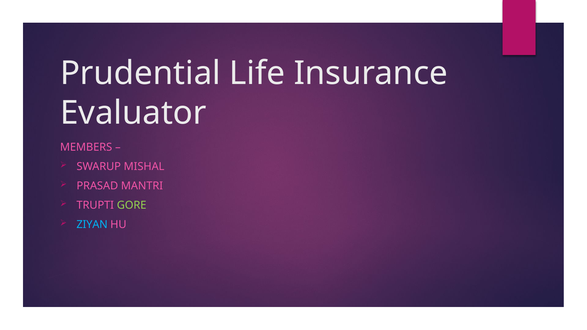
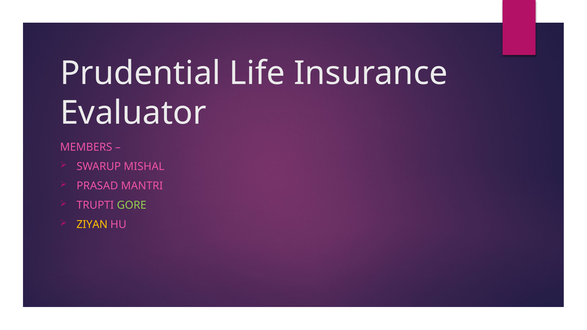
ZIYAN colour: light blue -> yellow (92, 225)
